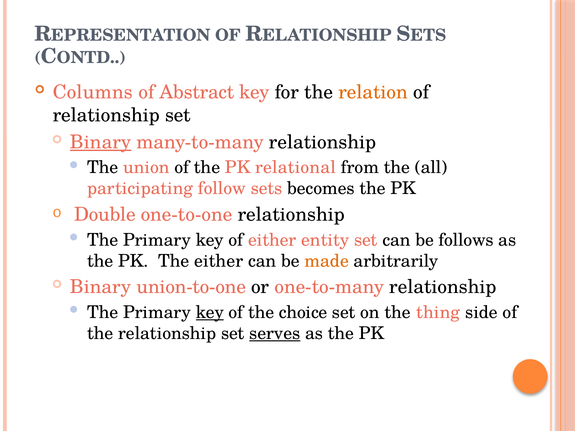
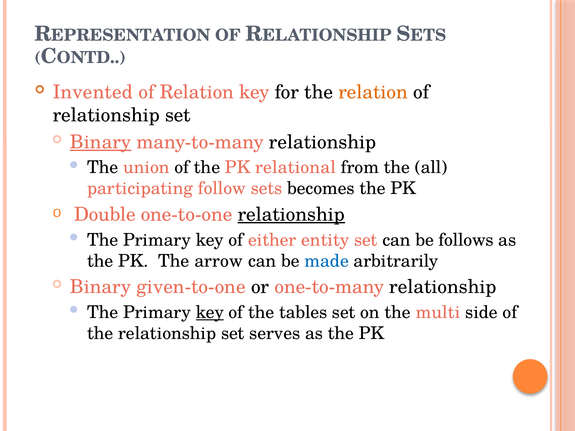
Columns: Columns -> Invented (93, 92)
of Abstract: Abstract -> Relation (197, 92)
relationship underline: none -> present (291, 215)
The either: either -> arrow (219, 261)
made colour: orange -> blue (327, 261)
union-to-one: union-to-one -> given-to-one (191, 287)
choice: choice -> tables (303, 312)
thing: thing -> multi (438, 312)
serves underline: present -> none (275, 334)
